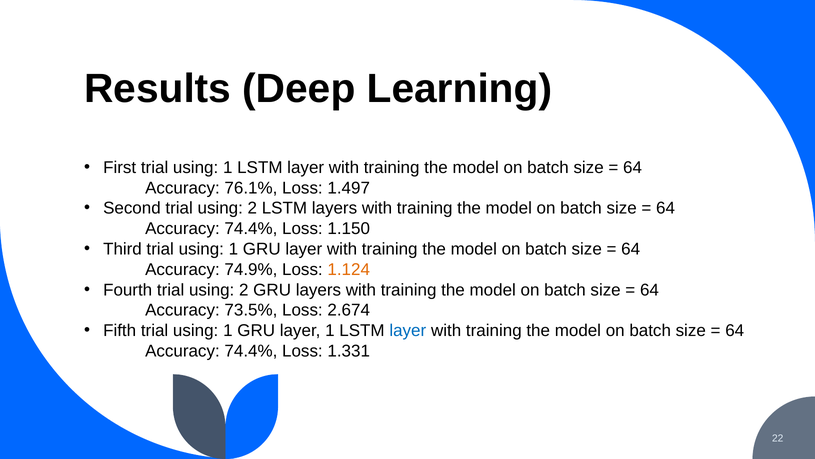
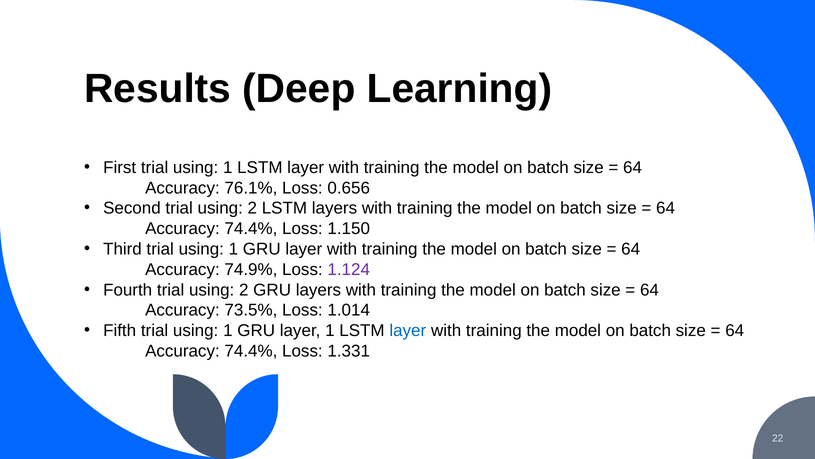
1.497: 1.497 -> 0.656 (349, 188)
1.124 colour: orange -> purple (349, 269)
2.674: 2.674 -> 1.014 (349, 310)
